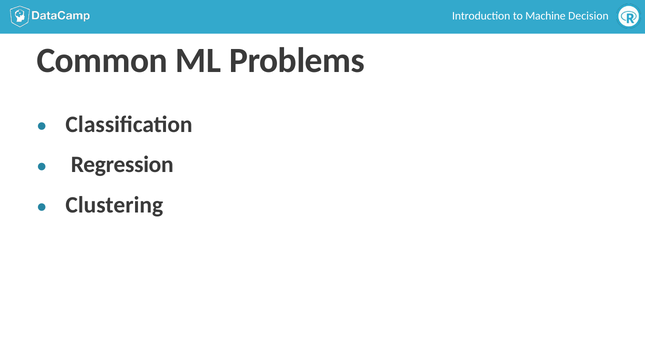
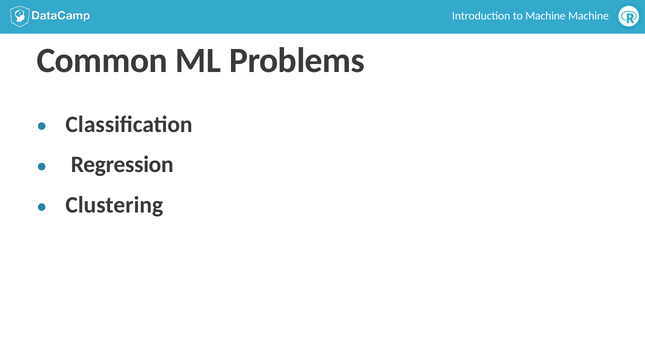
Machine Decision: Decision -> Machine (589, 16)
